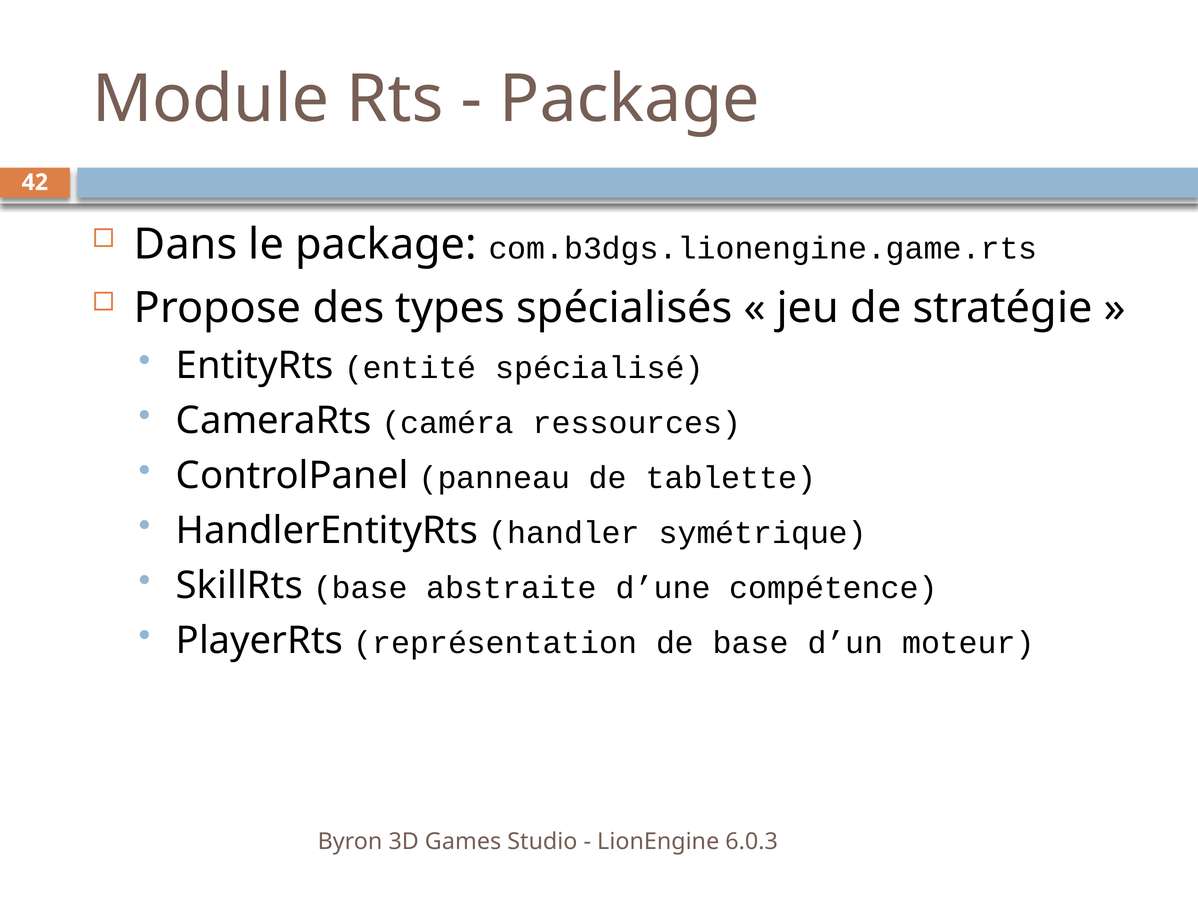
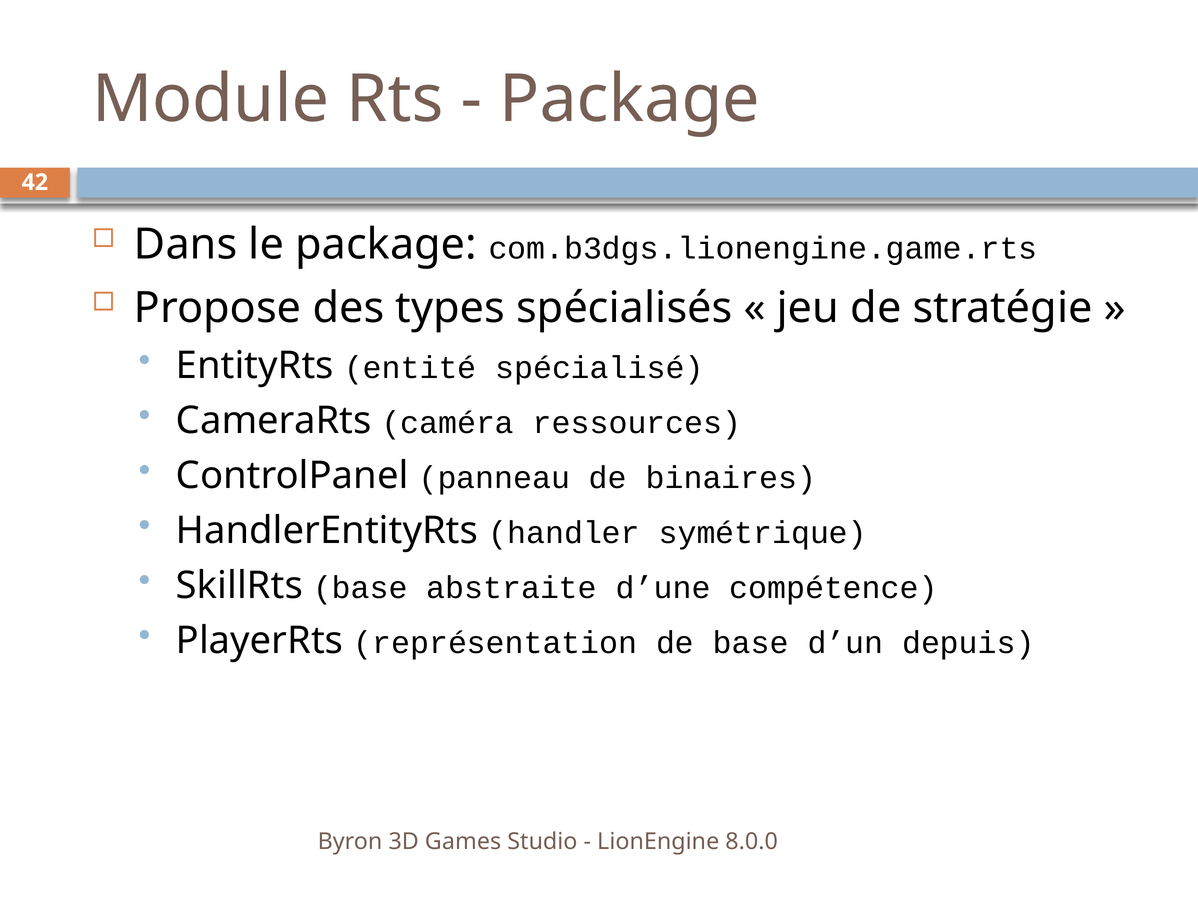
tablette: tablette -> binaires (731, 478)
moteur: moteur -> depuis (968, 643)
6.0.3: 6.0.3 -> 8.0.0 (752, 842)
